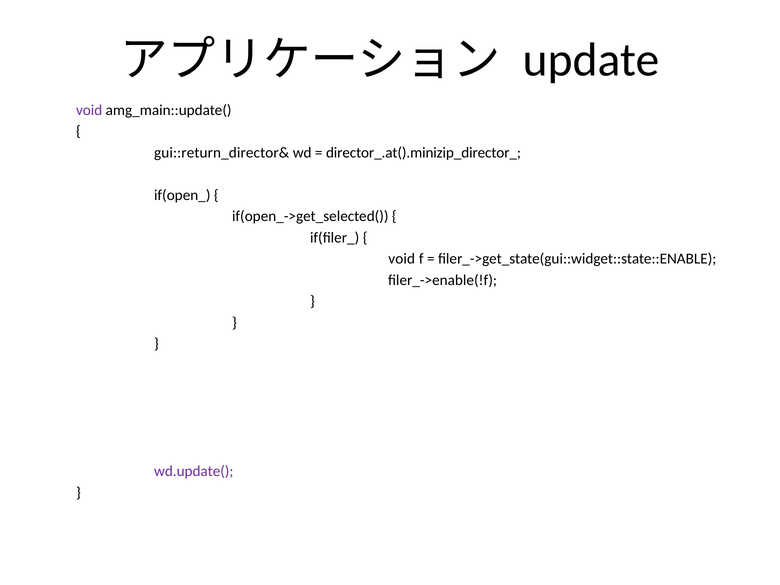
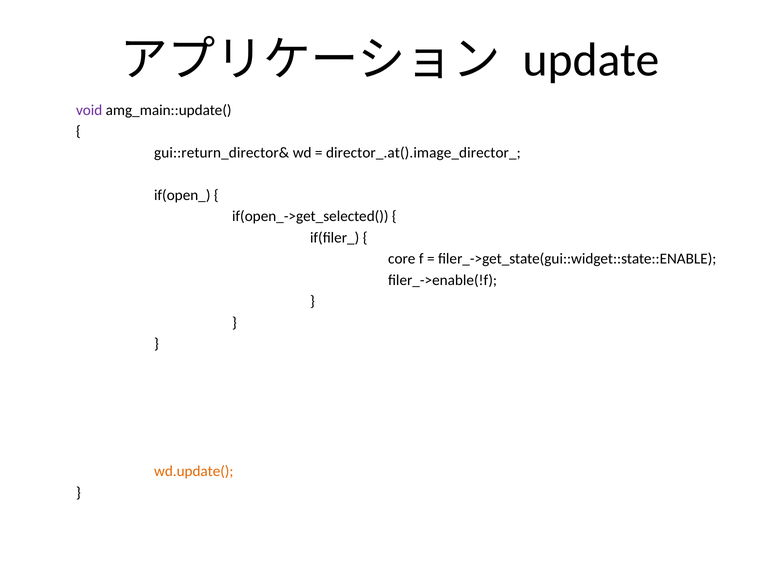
director_.at().minizip_director_: director_.at().minizip_director_ -> director_.at().image_director_ (423, 152)
void: void -> core (402, 259)
wd.update( colour: purple -> orange (194, 471)
